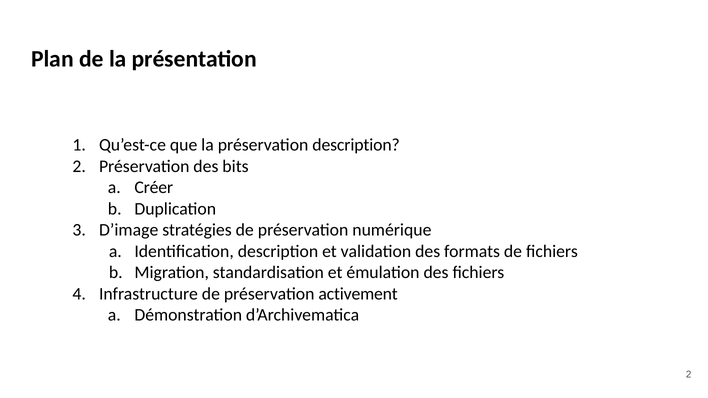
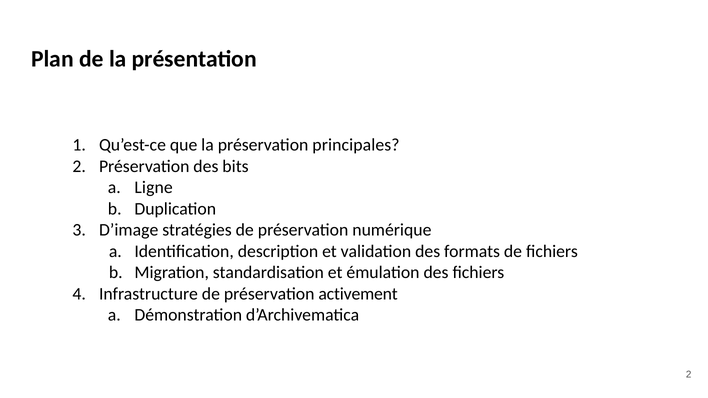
préservation description: description -> principales (356, 145)
Créer: Créer -> Ligne (154, 188)
